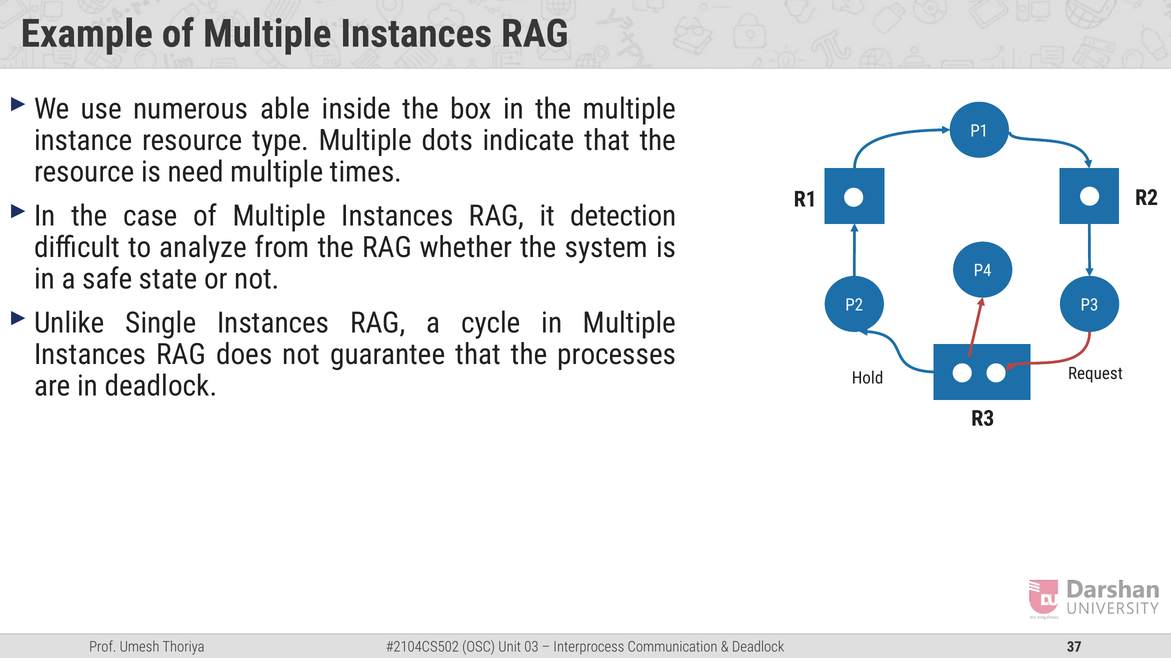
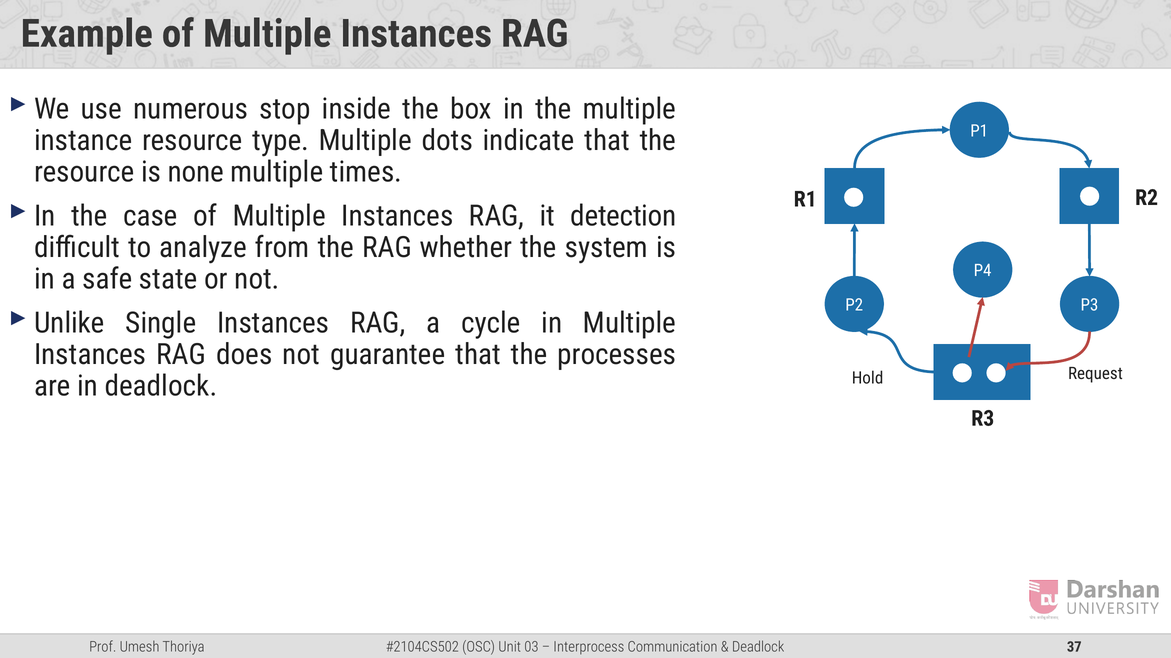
able: able -> stop (285, 109)
need: need -> none (196, 172)
